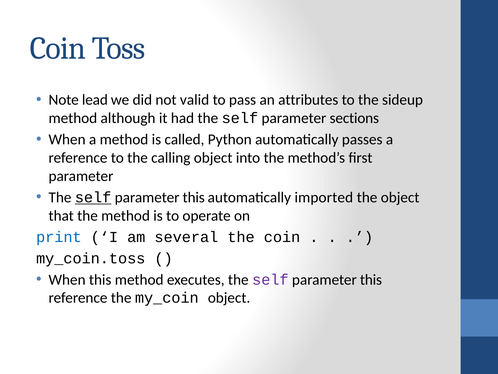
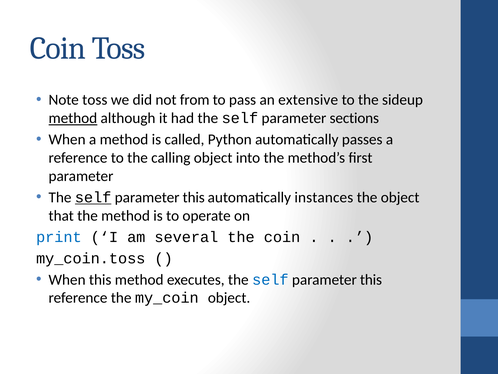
Note lead: lead -> toss (95, 100)
valid: valid -> from (195, 100)
attributes: attributes -> extensive (308, 100)
method underline: none -> present (73, 118)
imported: imported -> instances (324, 197)
self colour: purple -> blue (270, 279)
